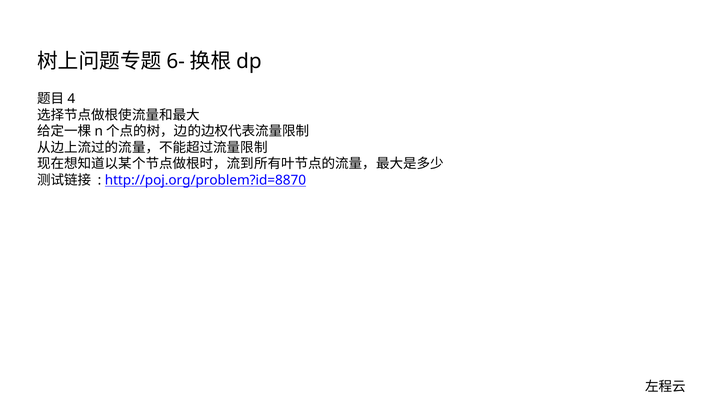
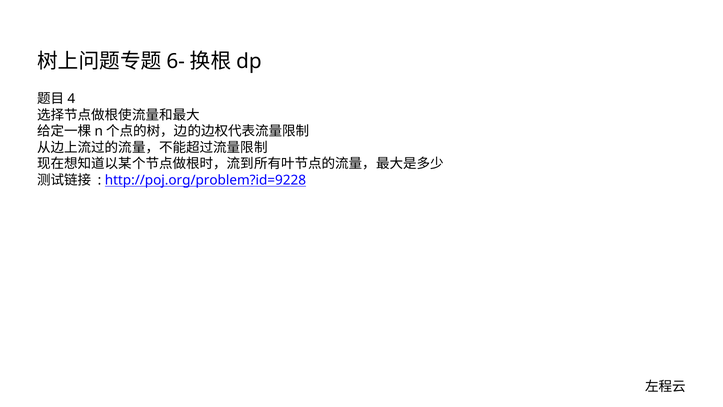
http://poj.org/problem?id=8870: http://poj.org/problem?id=8870 -> http://poj.org/problem?id=9228 (205, 180)
